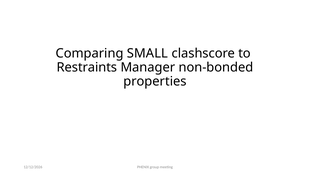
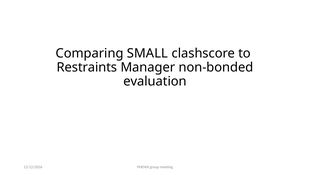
properties: properties -> evaluation (155, 81)
